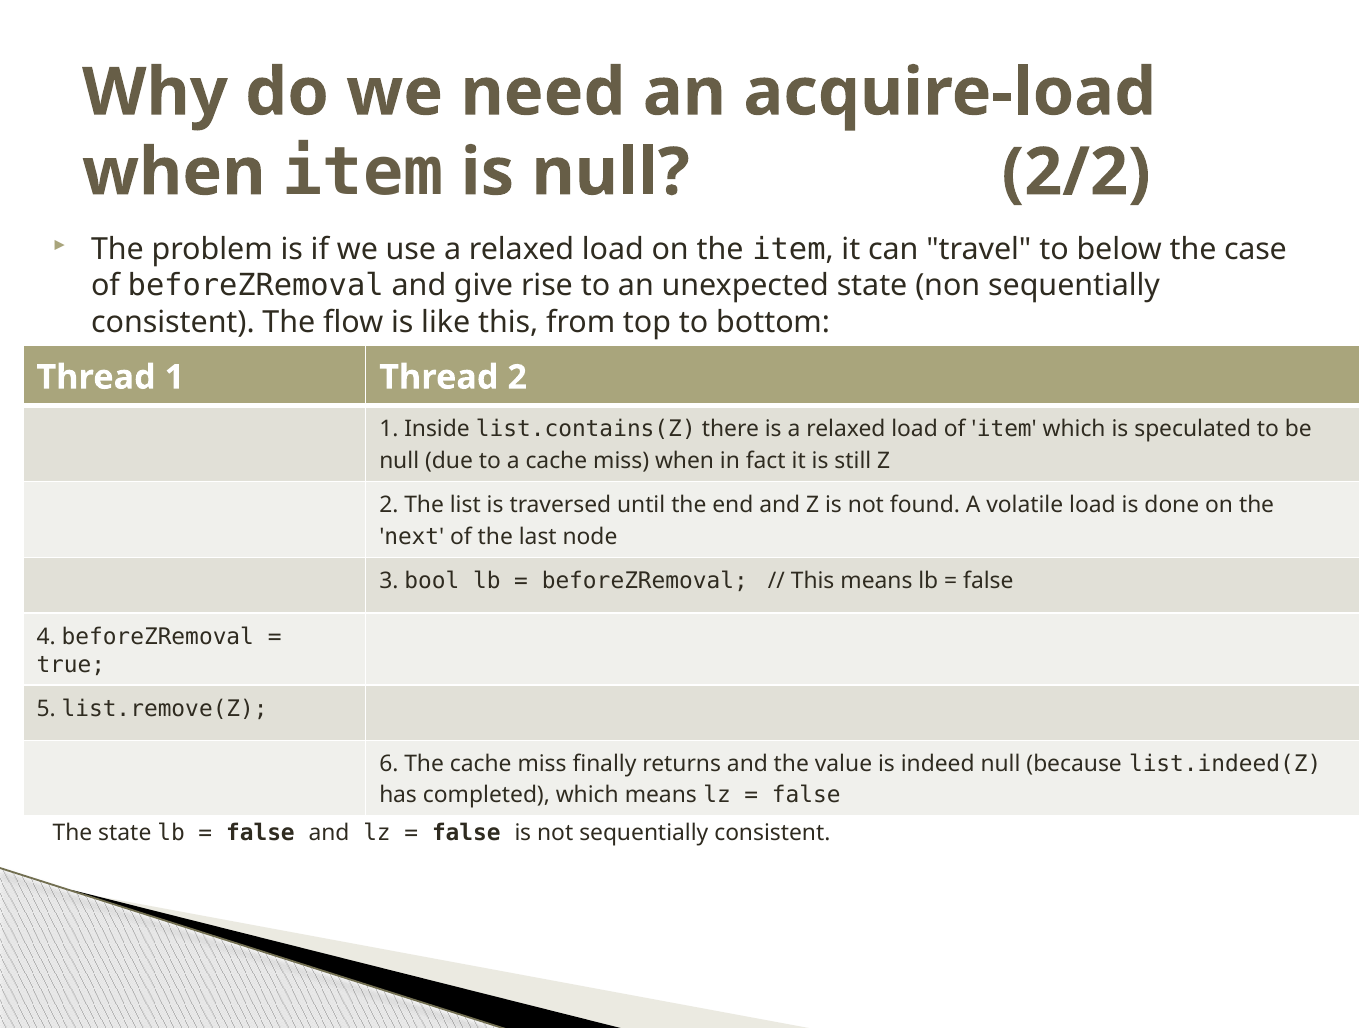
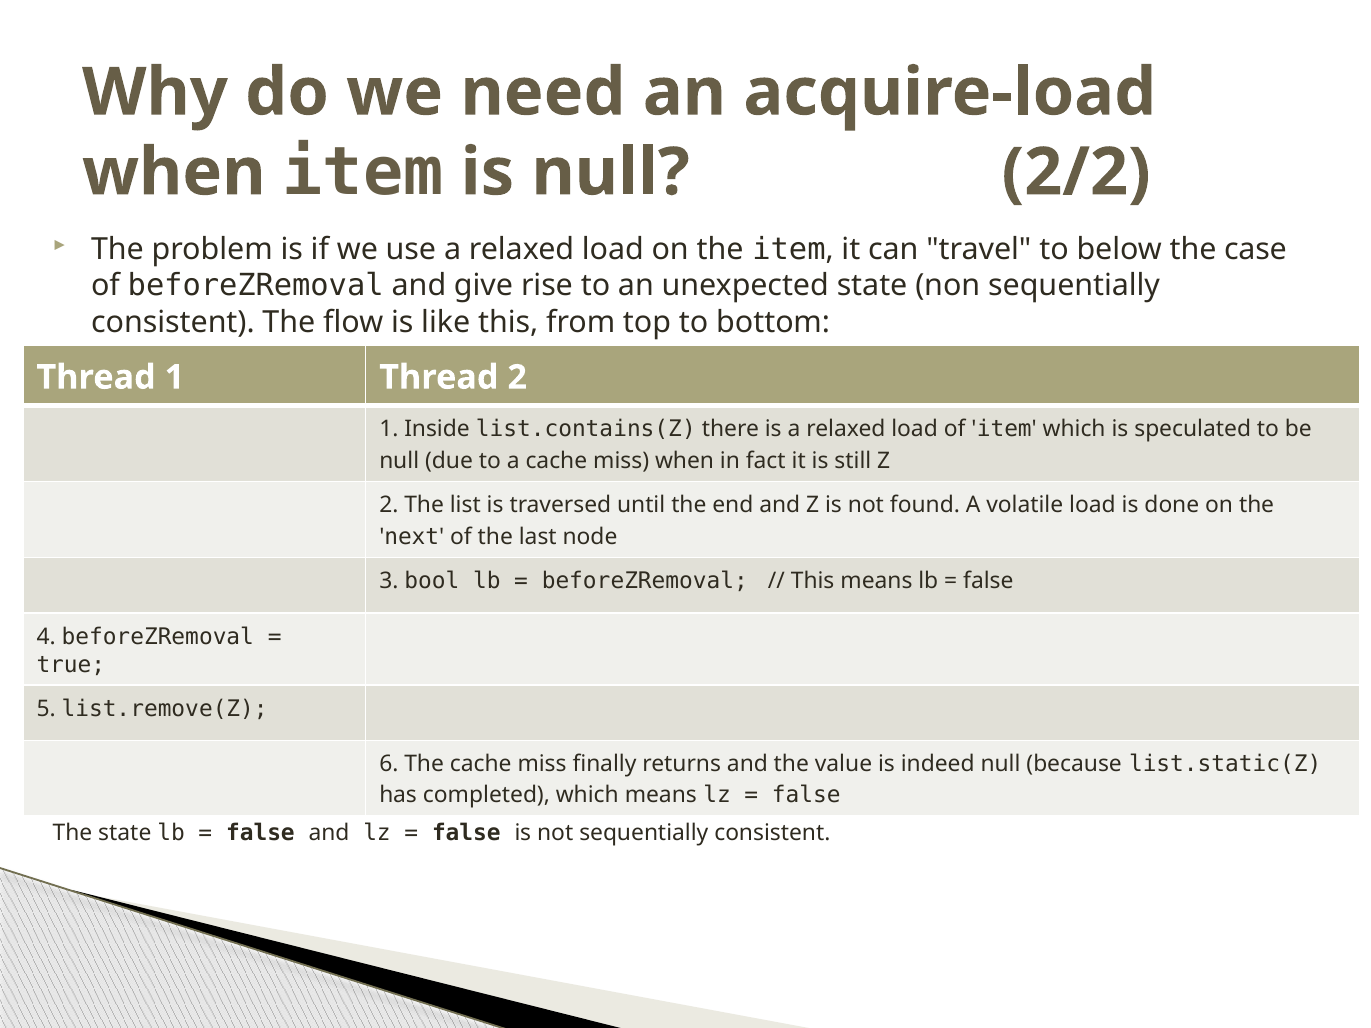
list.indeed(Z: list.indeed(Z -> list.static(Z (1225, 764)
